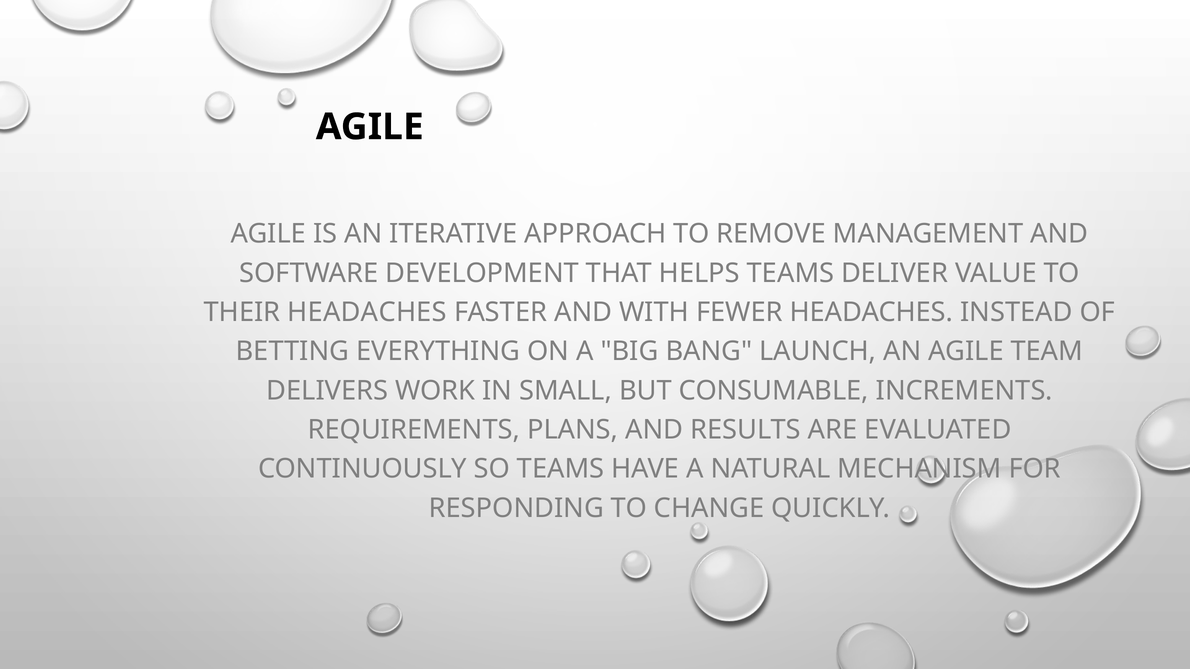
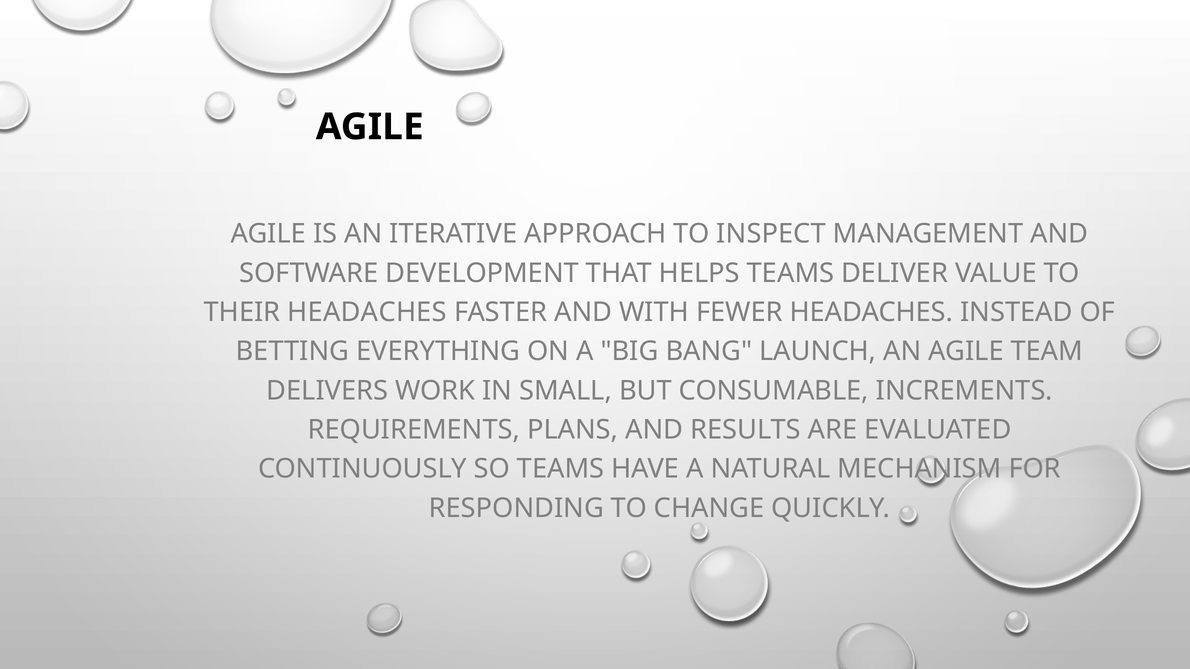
REMOVE: REMOVE -> INSPECT (771, 234)
